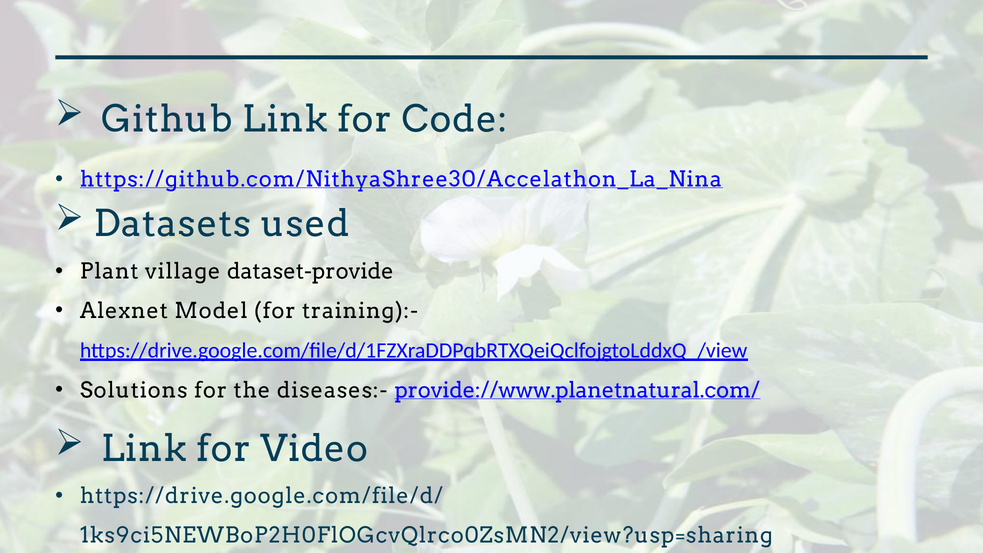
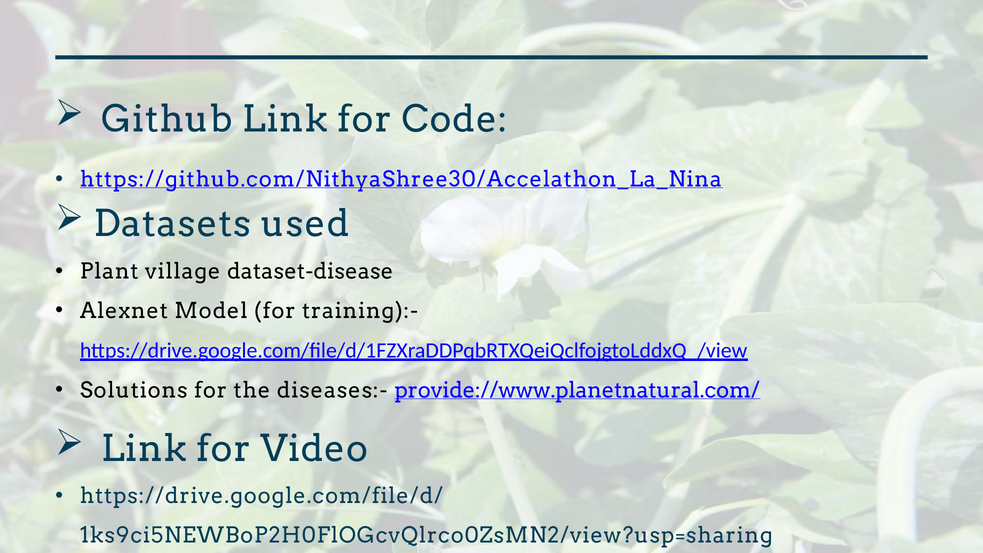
dataset-provide: dataset-provide -> dataset-disease (310, 271)
